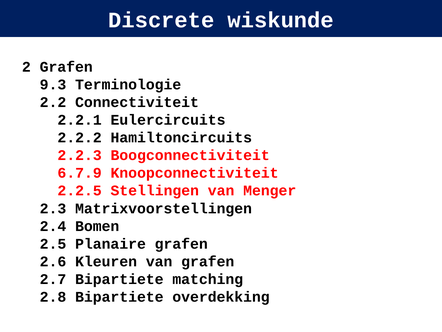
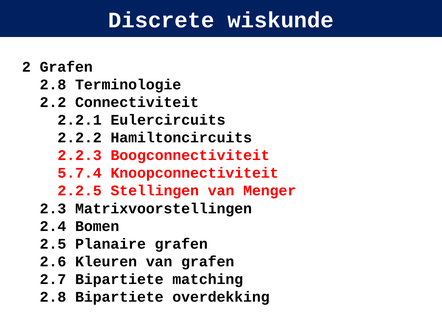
9.3: 9.3 -> 2.8 (53, 84)
6.7.9: 6.7.9 -> 5.7.4 (80, 173)
